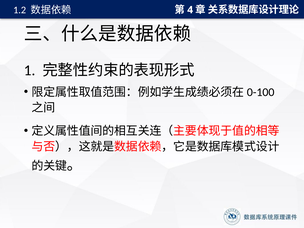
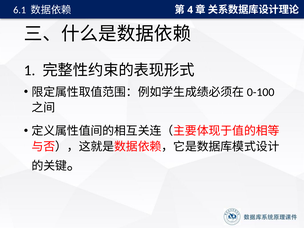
1.2: 1.2 -> 6.1 (20, 10)
